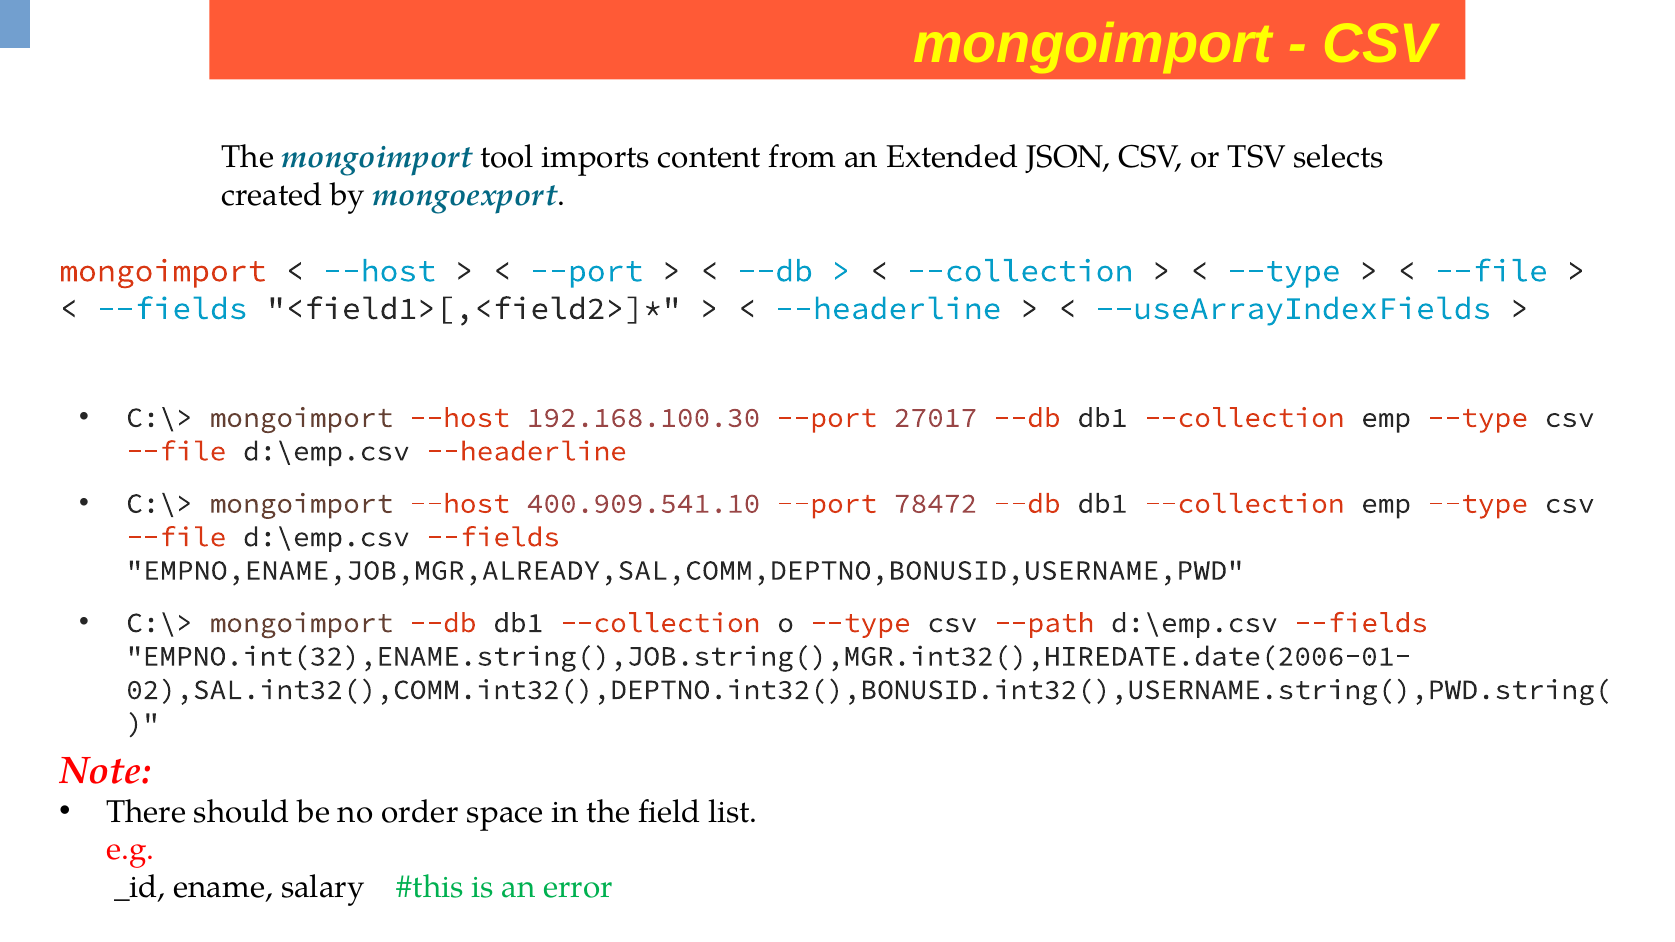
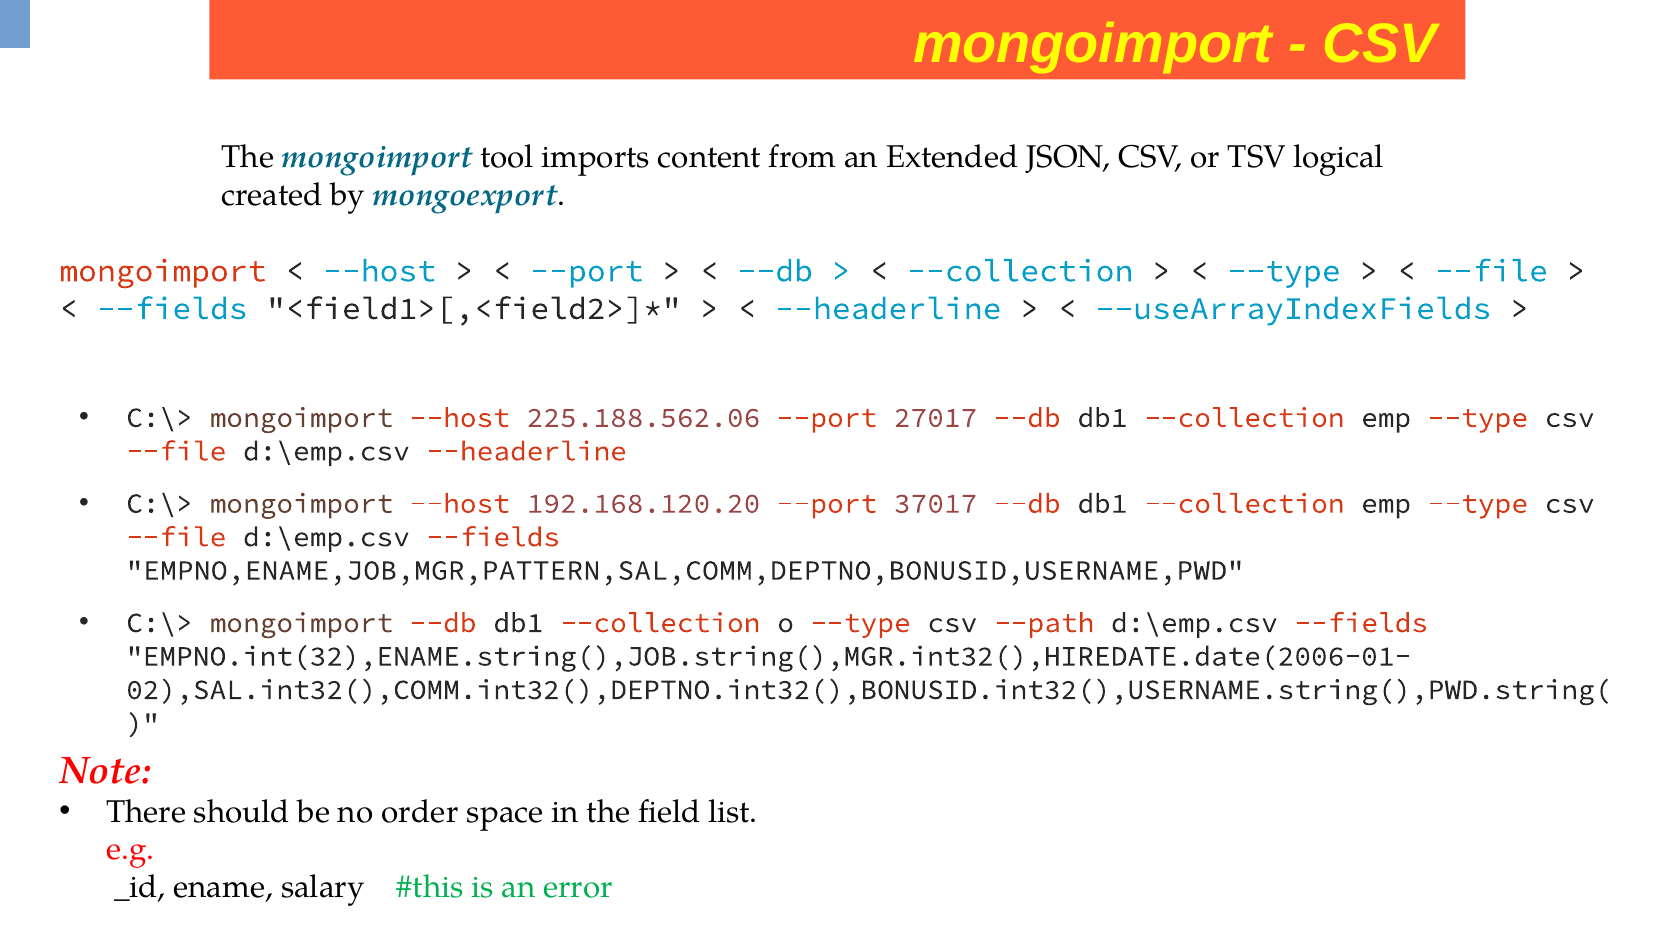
selects: selects -> logical (1339, 157)
192.168.100.30: 192.168.100.30 -> 225.188.562.06 (644, 418)
400.909.541.10: 400.909.541.10 -> 192.168.120.20 (644, 504)
78472: 78472 -> 37017 (936, 504)
EMPNO,ENAME,JOB,MGR,ALREADY,SAL,COMM,DEPTNO,BONUSID,USERNAME,PWD: EMPNO,ENAME,JOB,MGR,ALREADY,SAL,COMM,DEPTNO,BONUSID,USERNAME,PWD -> EMPNO,ENAME,JOB,MGR,PATTERN,SAL,COMM,DEPTNO,BONUSID,USERNAME,PWD (685, 571)
